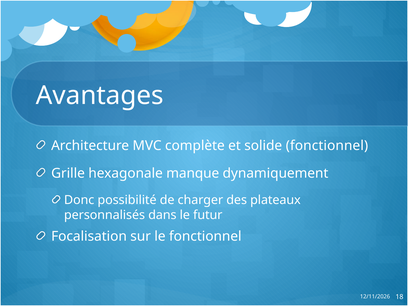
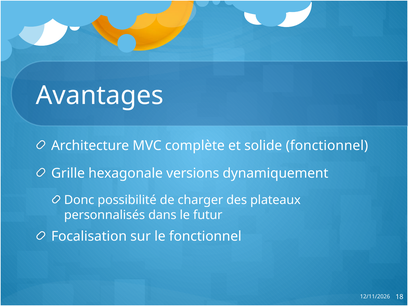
manque: manque -> versions (193, 173)
